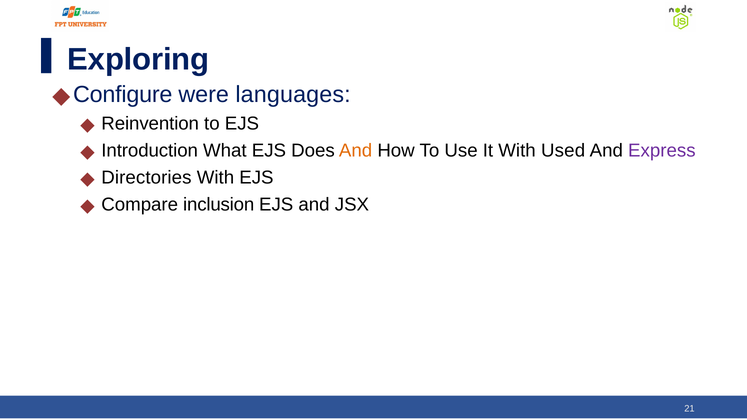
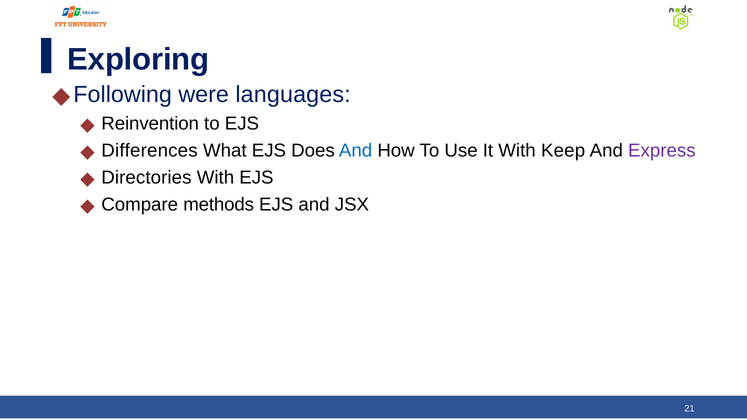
Configure: Configure -> Following (123, 94)
Introduction: Introduction -> Differences (150, 151)
And colour: orange -> blue (356, 151)
Used: Used -> Keep (563, 151)
inclusion: inclusion -> methods (219, 204)
